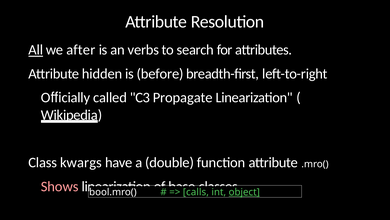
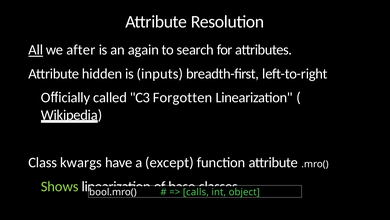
verbs: verbs -> again (143, 50)
before: before -> inputs (160, 74)
Propagate: Propagate -> Forgotten (183, 97)
double: double -> except (169, 162)
Shows colour: pink -> light green (60, 186)
object underline: present -> none (244, 192)
